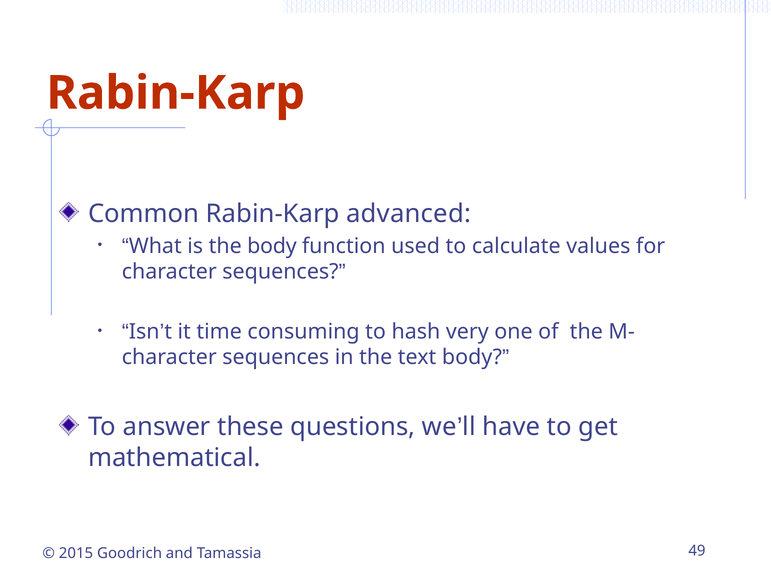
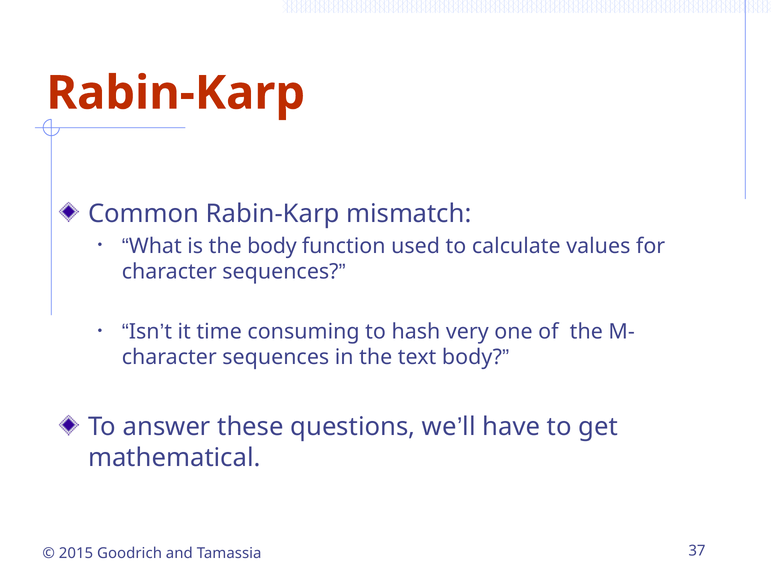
advanced: advanced -> mismatch (409, 214)
49: 49 -> 37 (697, 551)
